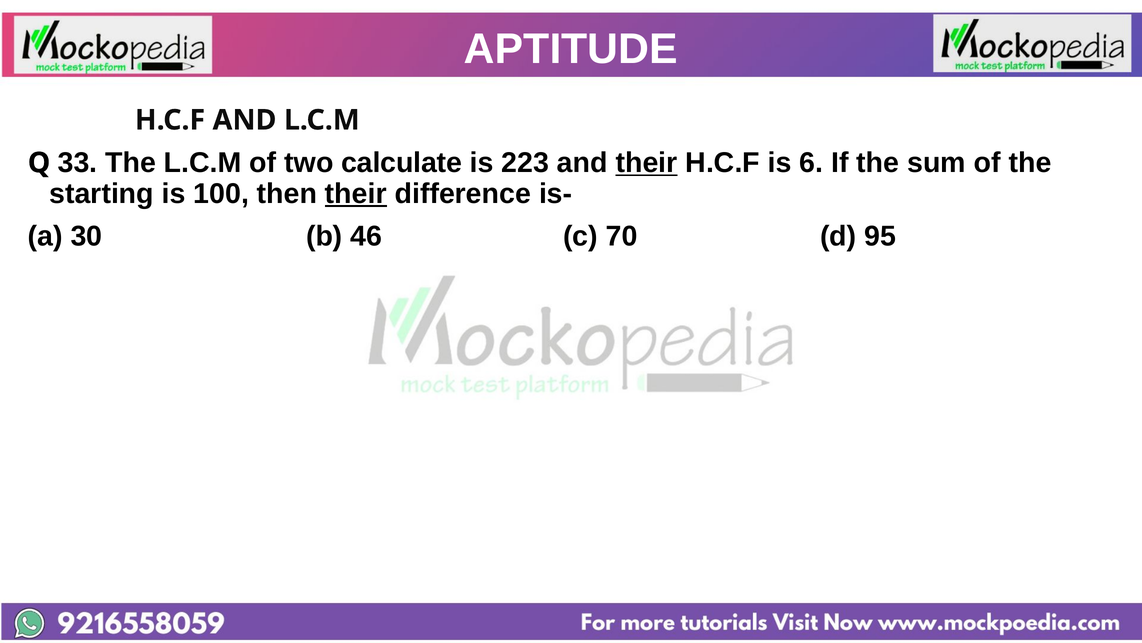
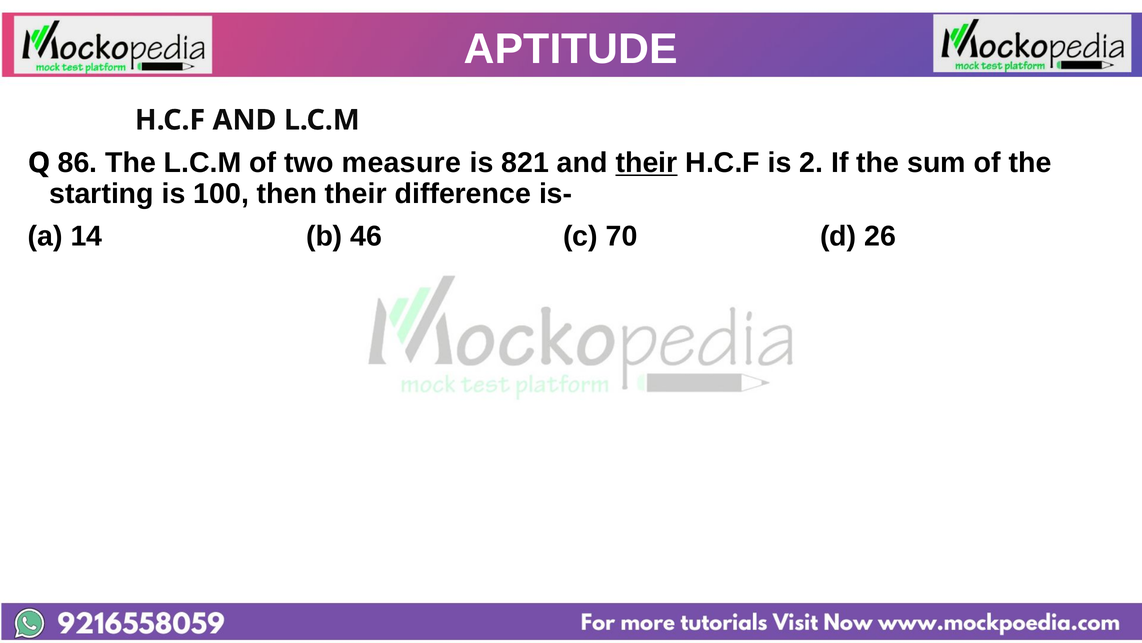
33: 33 -> 86 (78, 163)
calculate: calculate -> measure (401, 163)
223: 223 -> 821 (525, 163)
6: 6 -> 2 (811, 163)
their underline: present -> none (356, 194)
30: 30 -> 14 (86, 236)
95: 95 -> 26 (880, 236)
